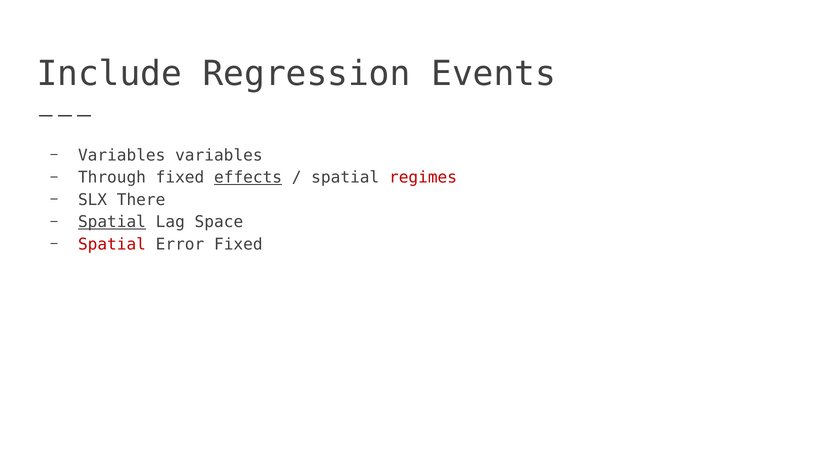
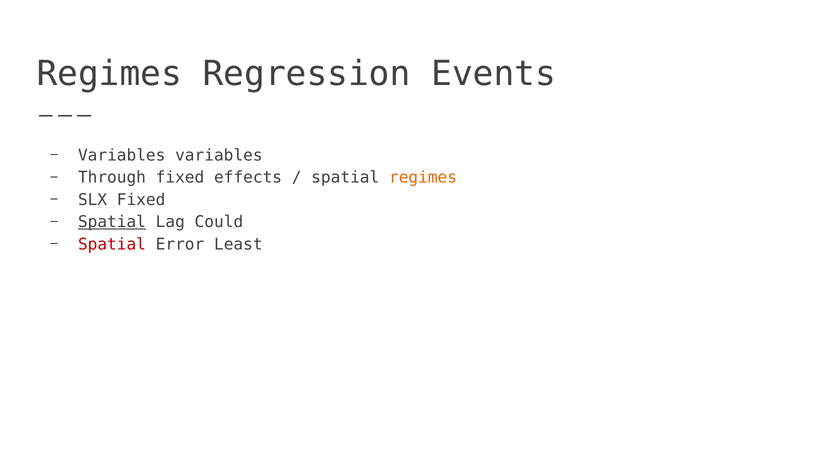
Include: Include -> Regimes (109, 74)
effects underline: present -> none (248, 177)
regimes colour: red -> orange (423, 177)
SLX There: There -> Fixed (141, 200)
Space: Space -> Could (219, 222)
Error Fixed: Fixed -> Least (238, 244)
